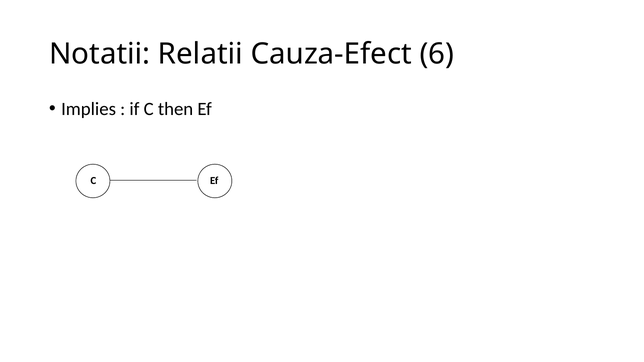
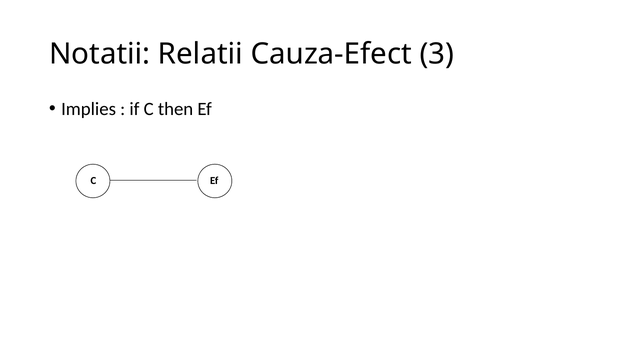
6: 6 -> 3 (437, 54)
